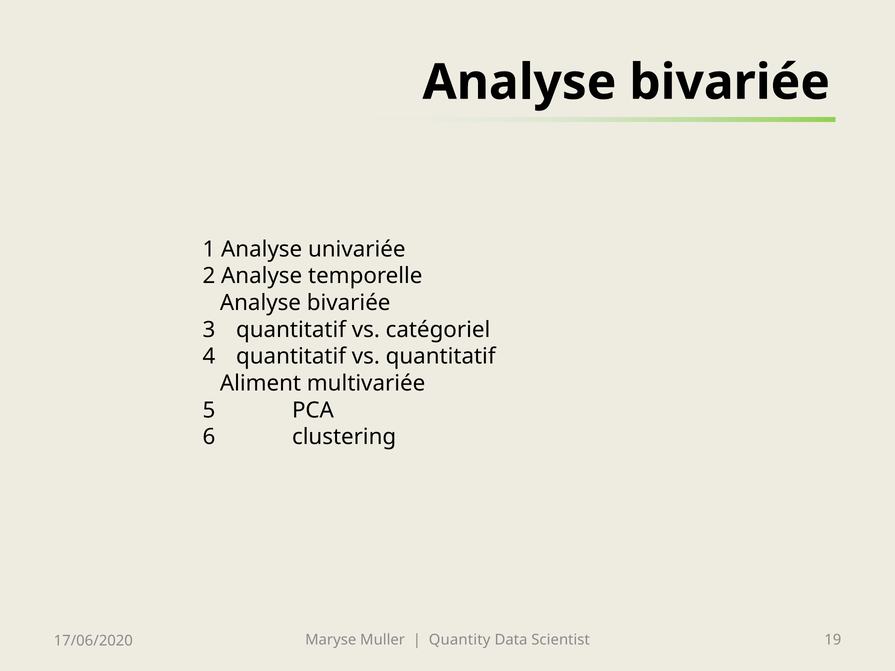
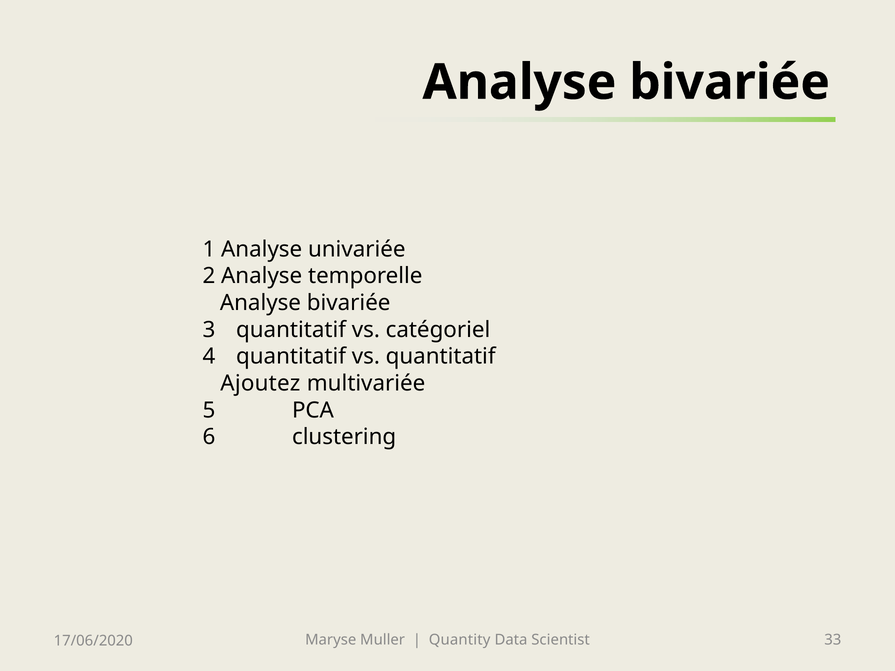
Aliment: Aliment -> Ajoutez (260, 384)
19: 19 -> 33 (833, 640)
